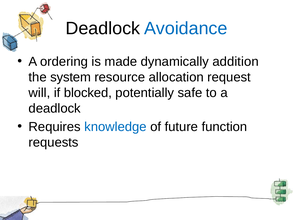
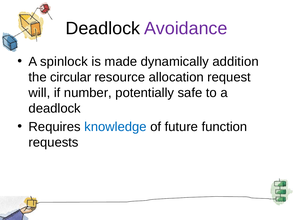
Avoidance colour: blue -> purple (186, 28)
ordering: ordering -> spinlock (64, 61)
system: system -> circular (71, 77)
blocked: blocked -> number (88, 93)
